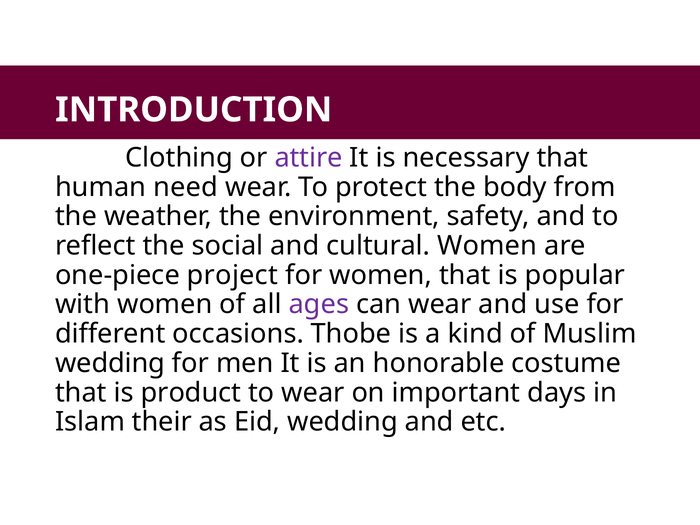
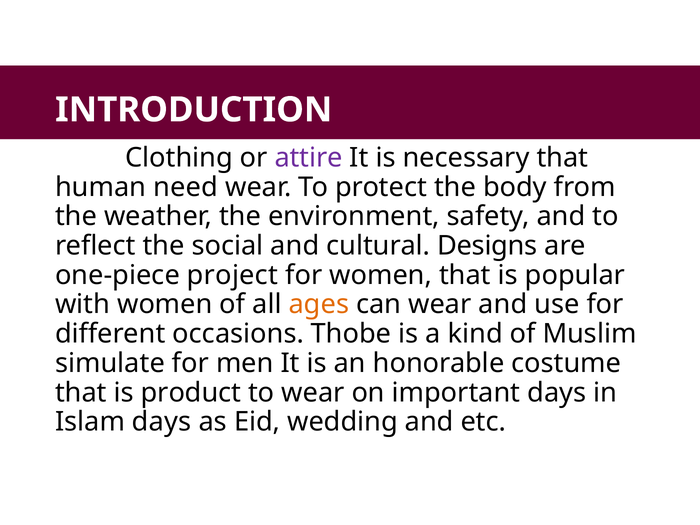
cultural Women: Women -> Designs (487, 246)
ages colour: purple -> orange (319, 304)
wedding: wedding -> simulate (110, 363)
Islam their: their -> days (162, 422)
